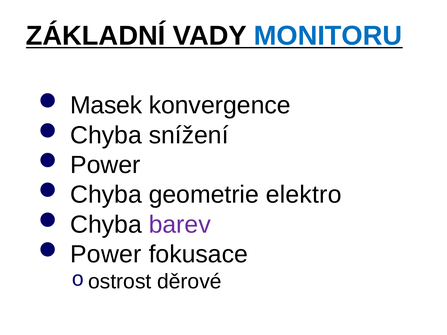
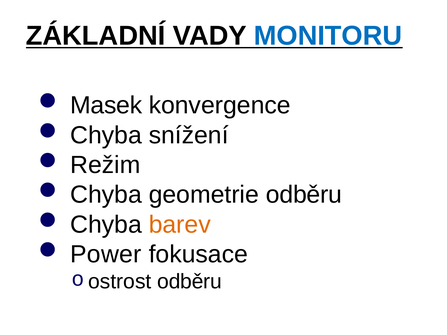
Power: Power -> Režim (105, 165)
geometrie elektro: elektro -> odběru (304, 195)
barev colour: purple -> orange (180, 225)
děrové: děrové -> odběru (189, 282)
